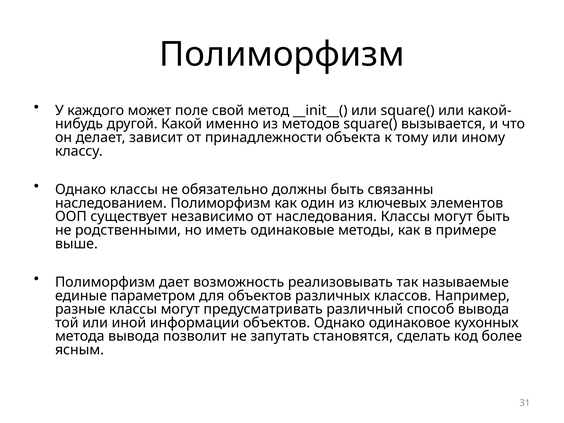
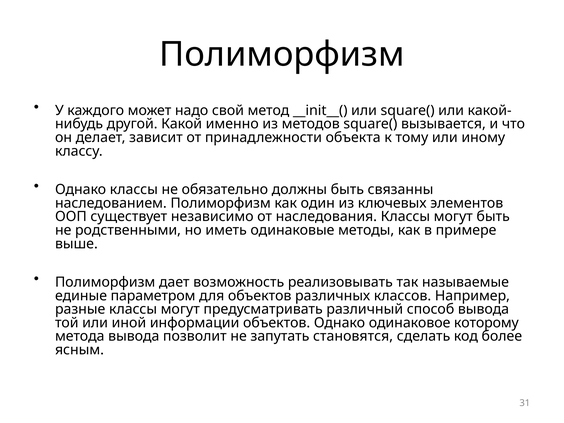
поле: поле -> надо (192, 110)
кухонных: кухонных -> которому (486, 323)
